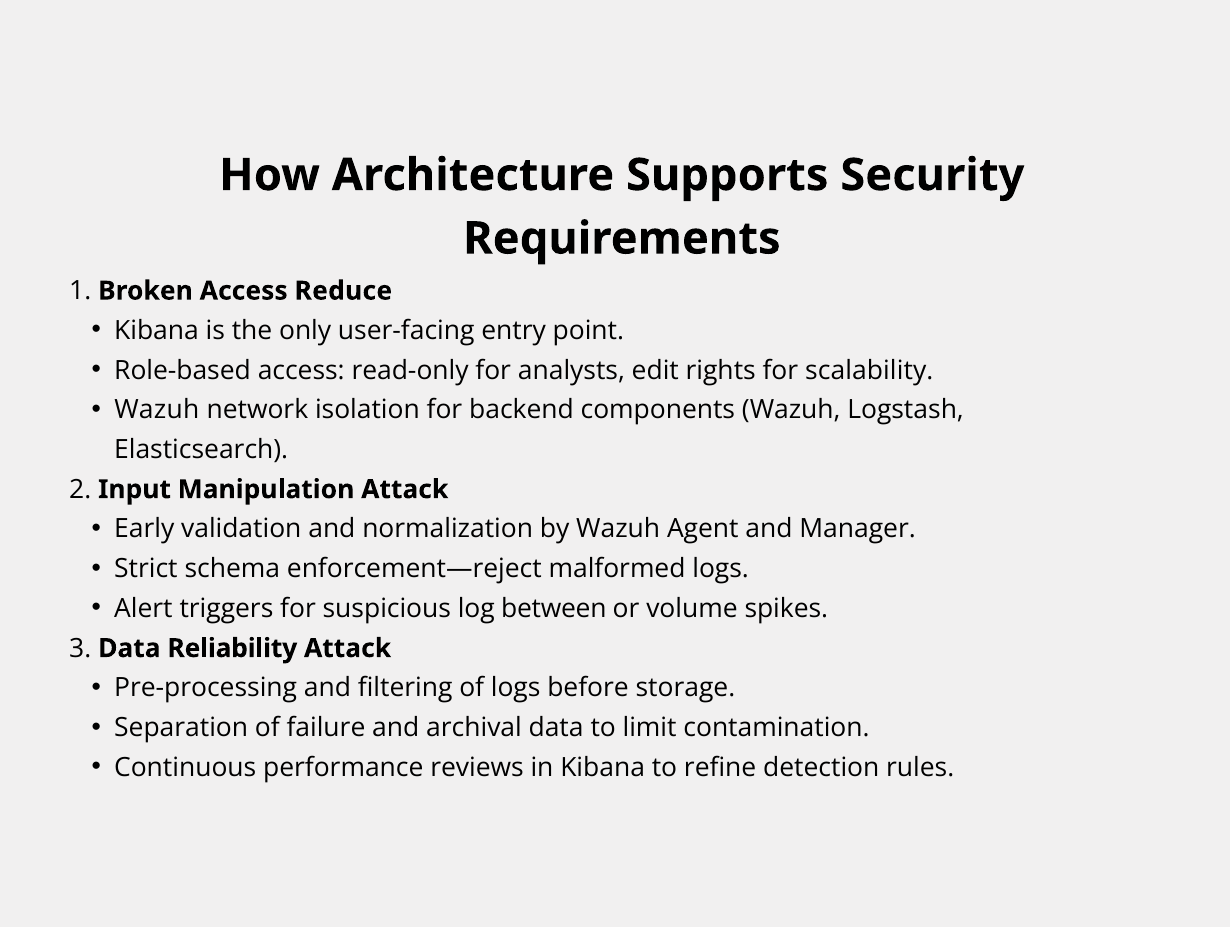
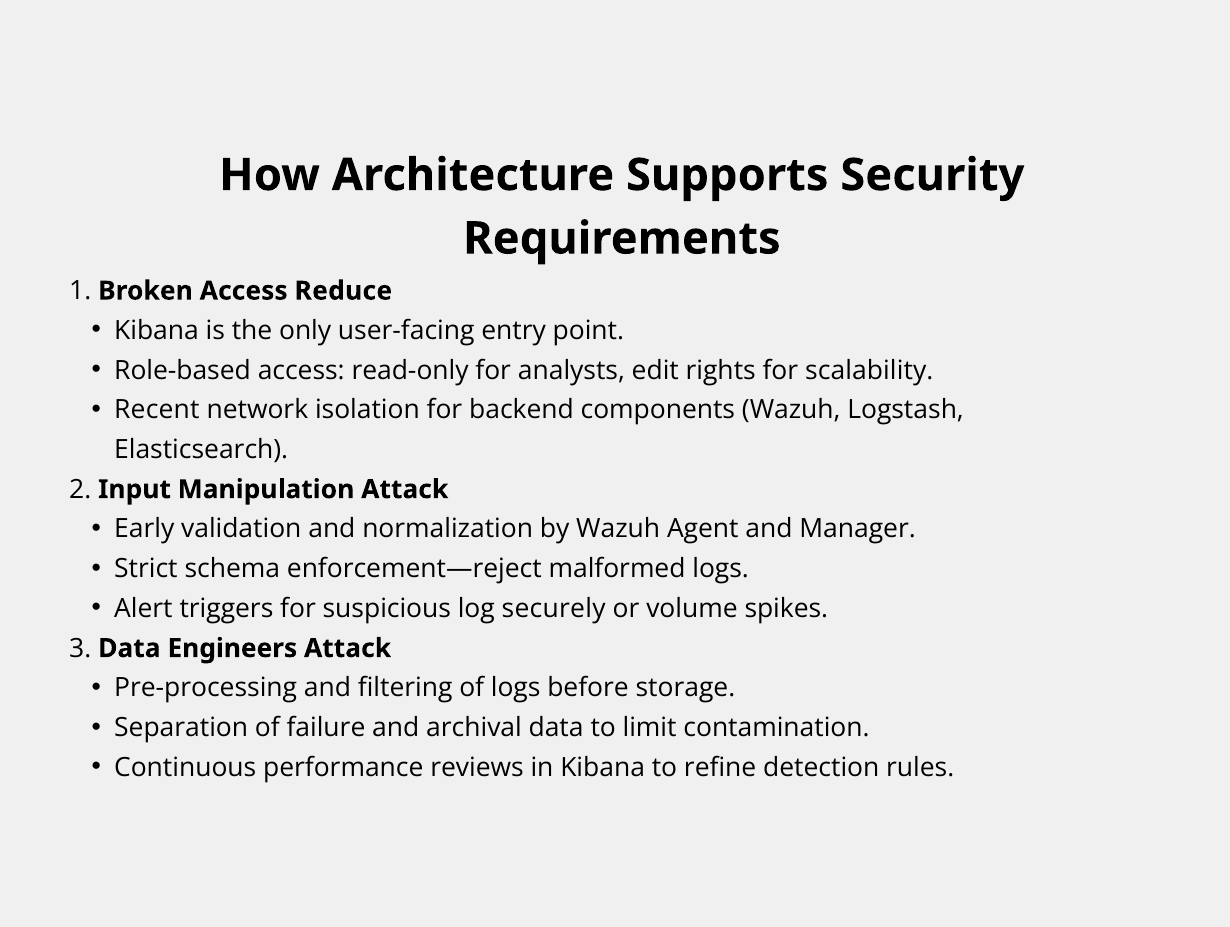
Wazuh: Wazuh -> Recent (157, 410)
between: between -> securely (554, 608)
Reliability: Reliability -> Engineers (232, 648)
